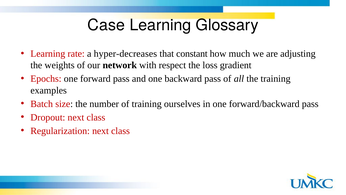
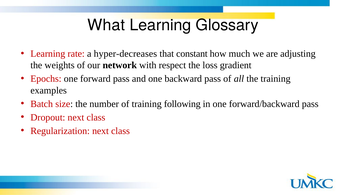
Case: Case -> What (106, 25)
ourselves: ourselves -> following (182, 104)
